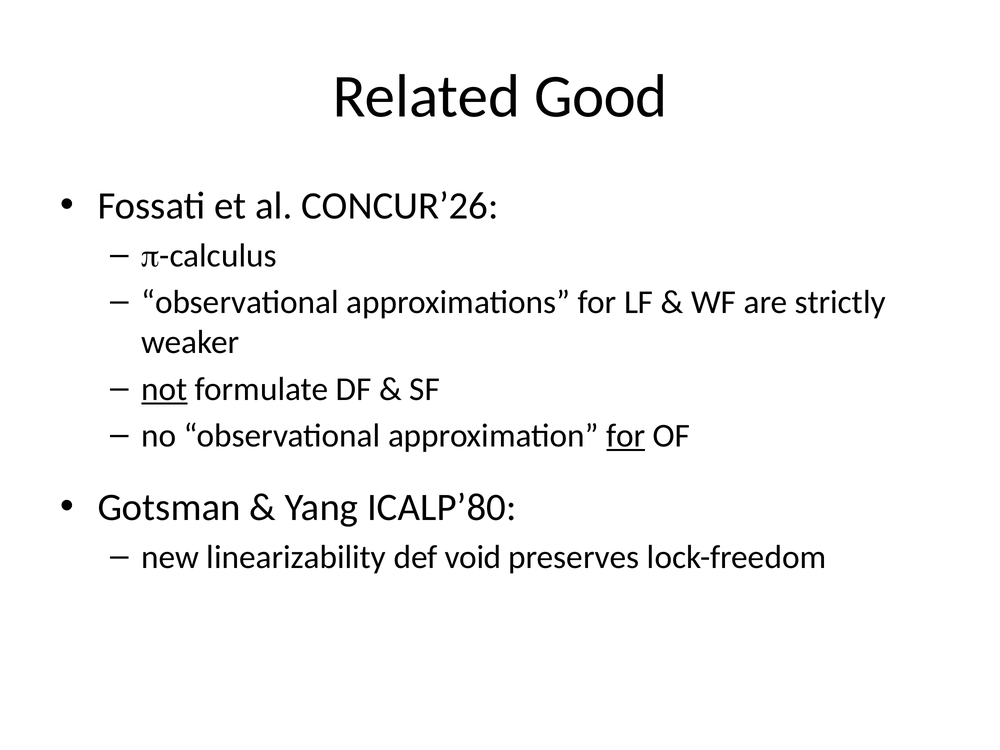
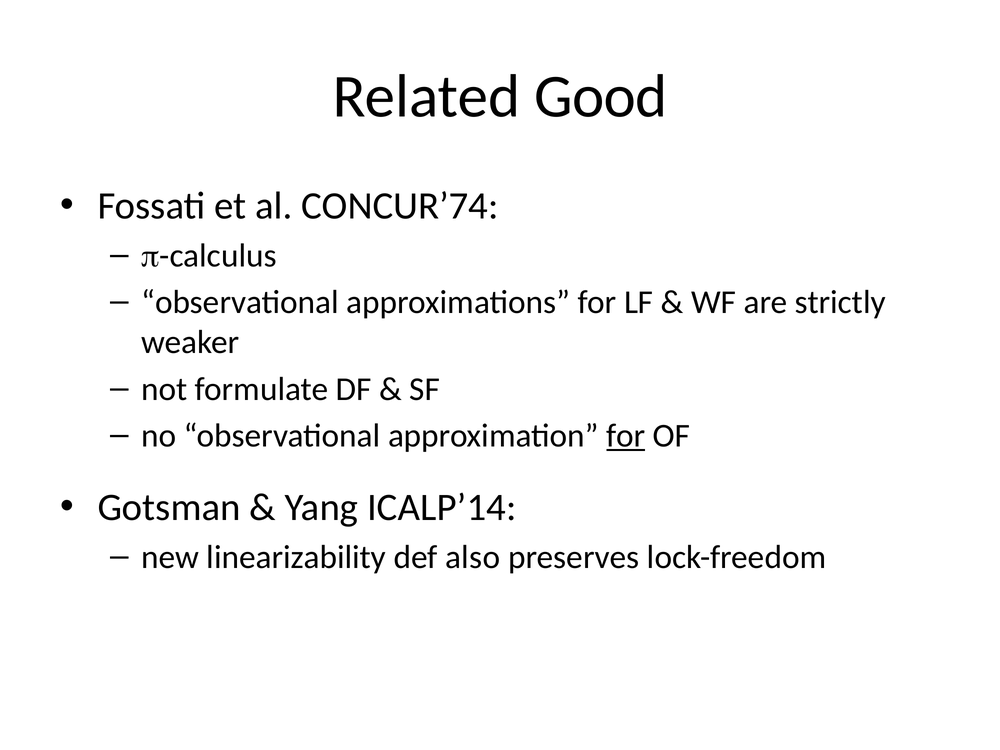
CONCUR’26: CONCUR’26 -> CONCUR’74 (400, 206)
not underline: present -> none (164, 389)
ICALP’80: ICALP’80 -> ICALP’14 (442, 507)
void: void -> also (473, 557)
